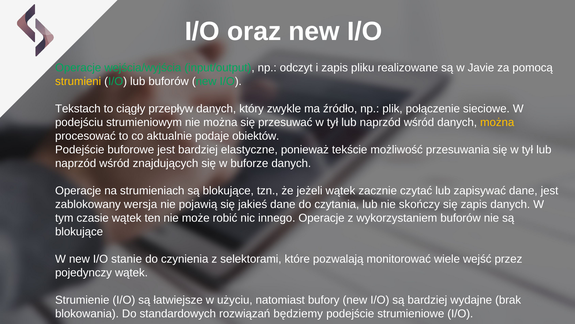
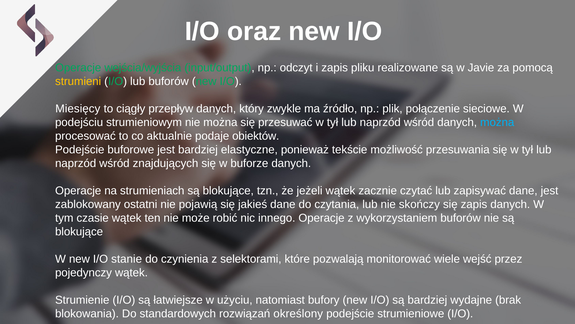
Tekstach: Tekstach -> Miesięcy (78, 108)
można colour: yellow -> light blue (497, 122)
wersja: wersja -> ostatni (141, 204)
będziemy: będziemy -> określony (298, 313)
